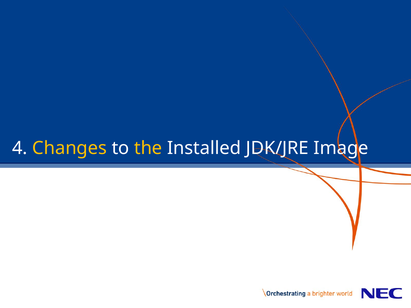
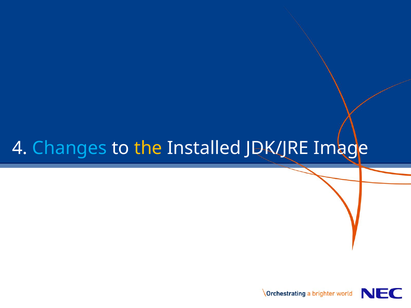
Changes colour: yellow -> light blue (70, 148)
